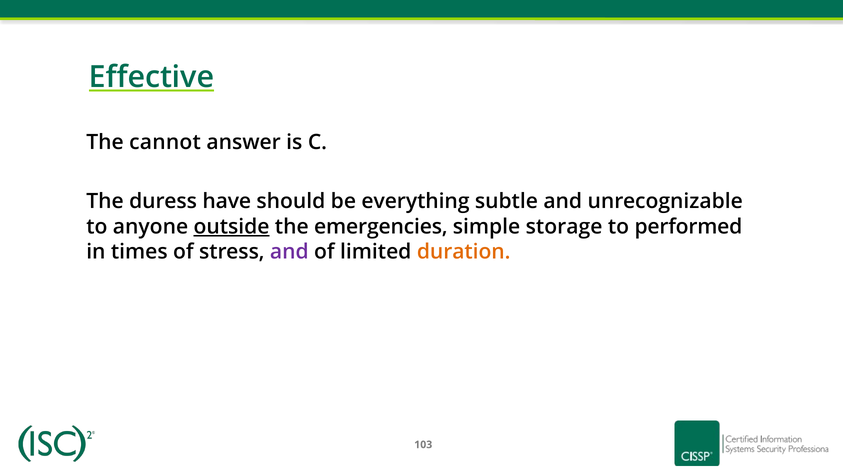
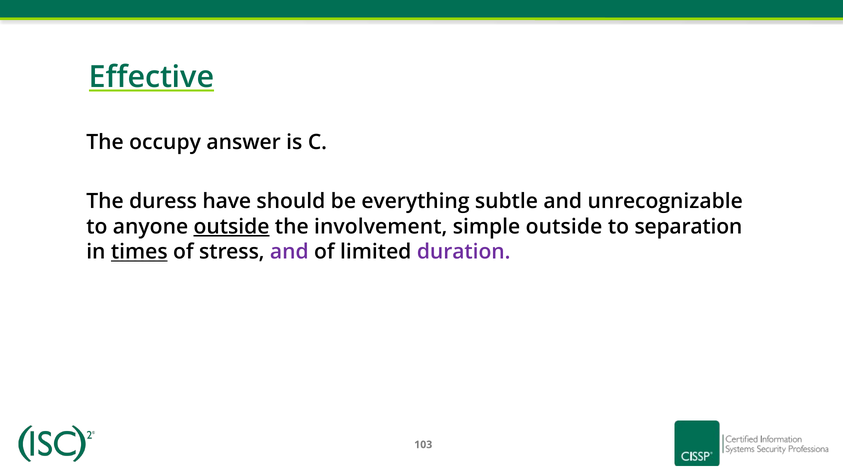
cannot: cannot -> occupy (165, 143)
emergencies: emergencies -> involvement (381, 227)
simple storage: storage -> outside (564, 227)
performed: performed -> separation (688, 227)
times underline: none -> present (139, 252)
duration colour: orange -> purple (464, 252)
